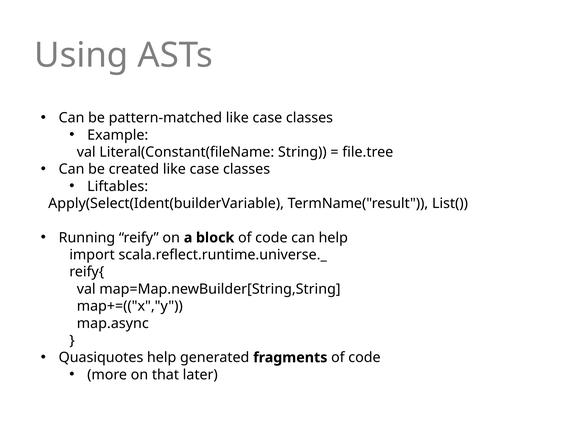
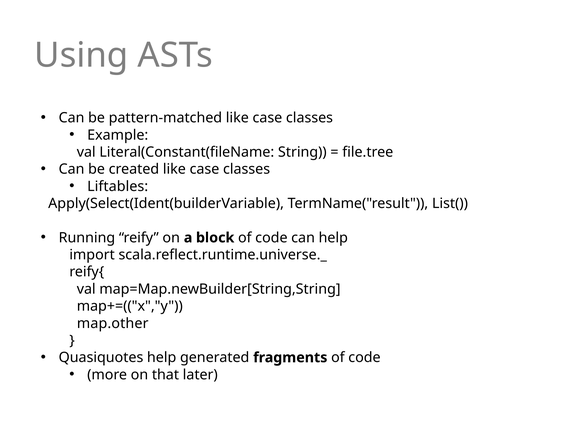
map.async: map.async -> map.other (113, 324)
